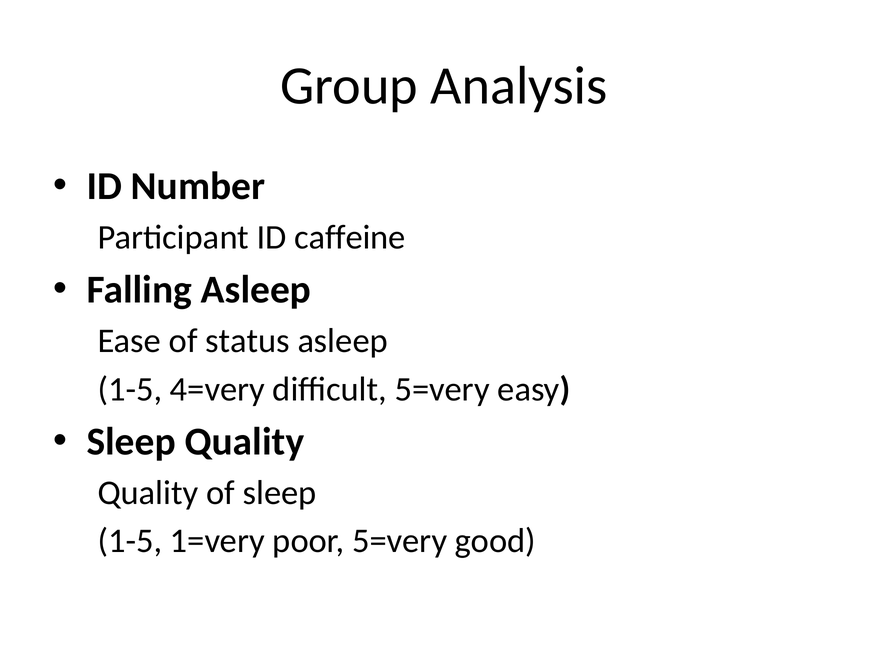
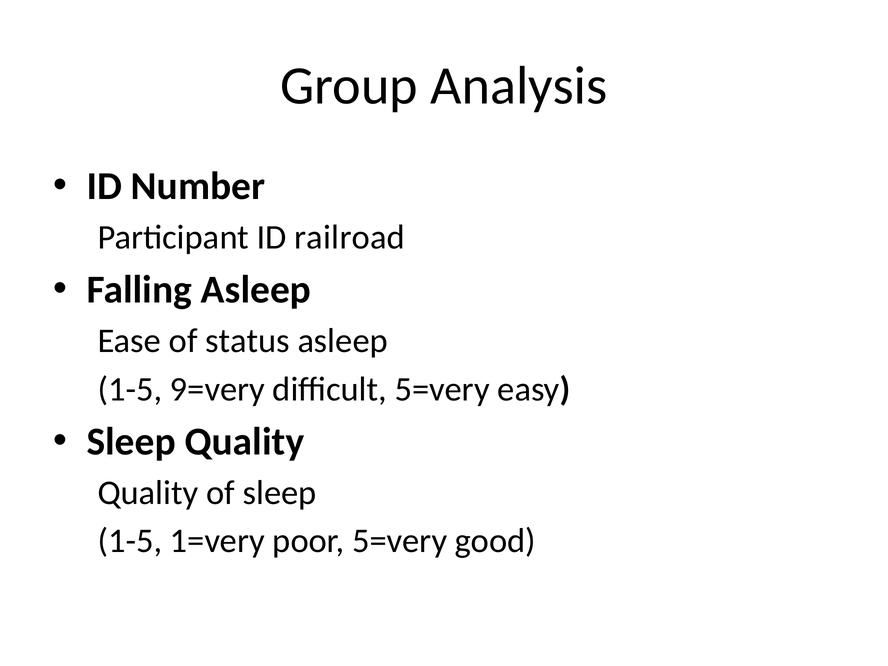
caffeine: caffeine -> railroad (350, 237)
4=very: 4=very -> 9=very (217, 389)
